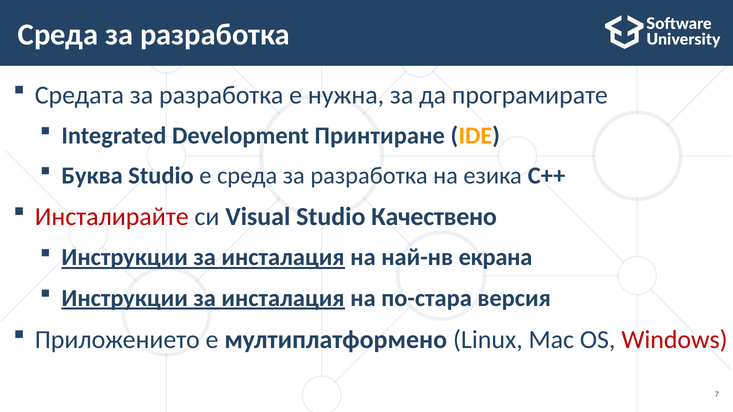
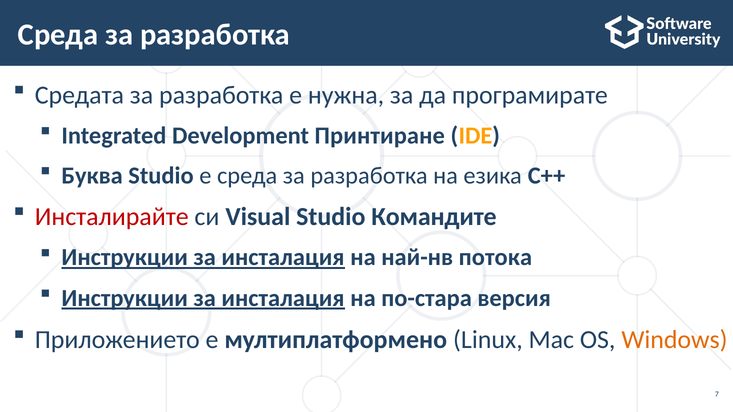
Качествено: Качествено -> Командите (434, 217)
екрана: екрана -> потока (495, 258)
Windows colour: red -> orange (674, 340)
